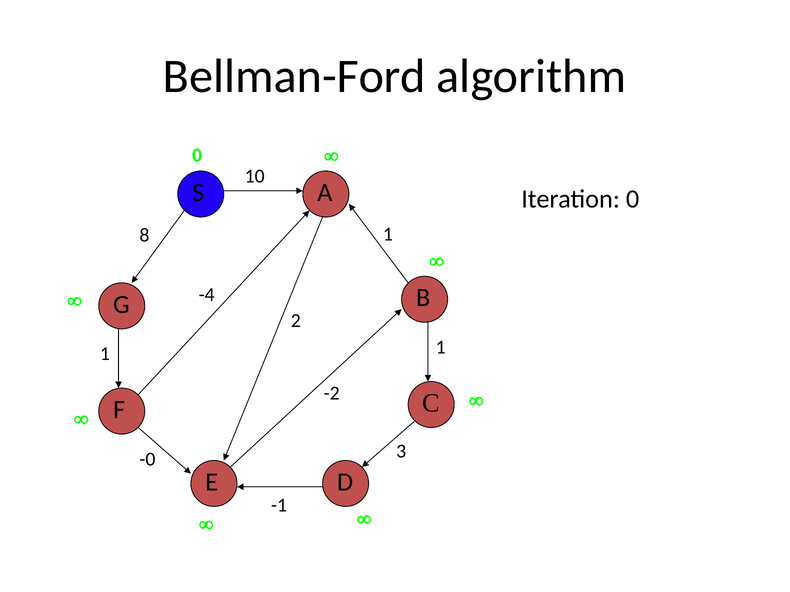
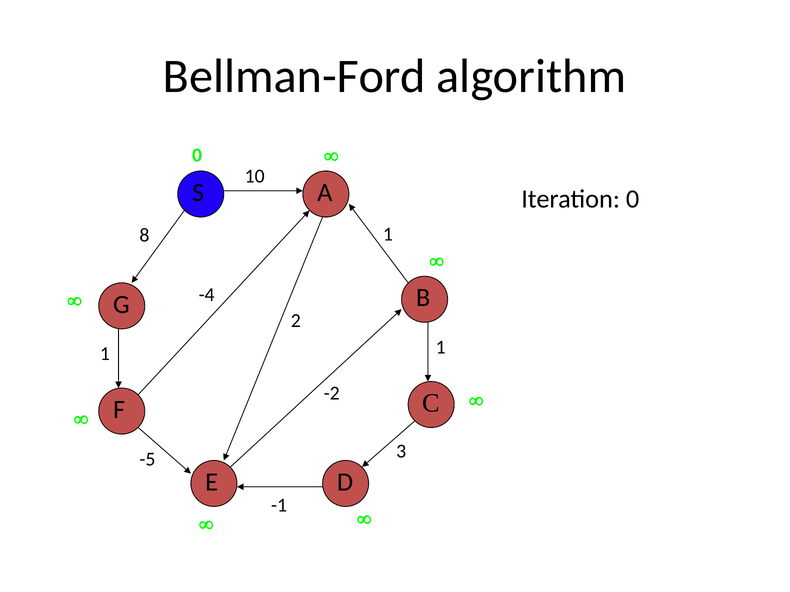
-0: -0 -> -5 (147, 459)
